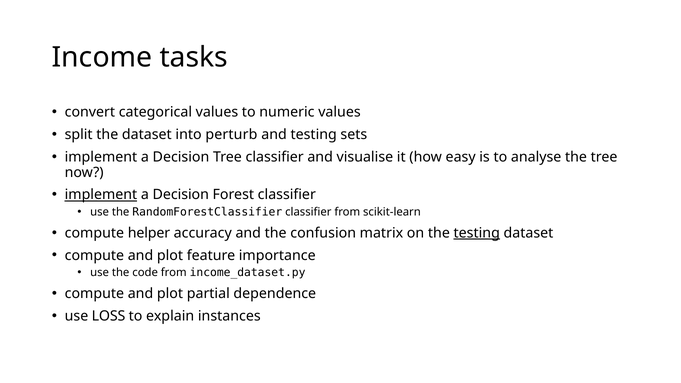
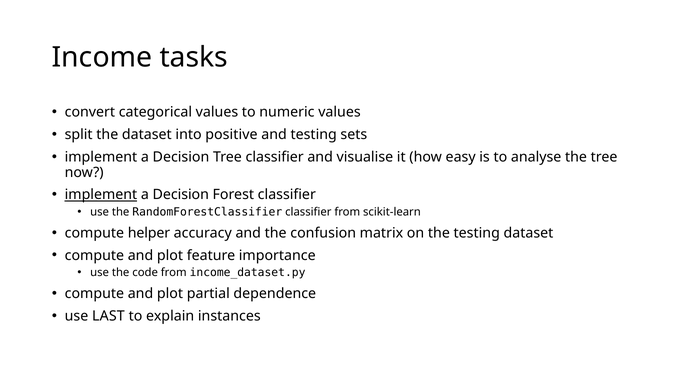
perturb: perturb -> positive (231, 135)
testing underline: present -> none (477, 233)
LOSS: LOSS -> LAST (108, 316)
